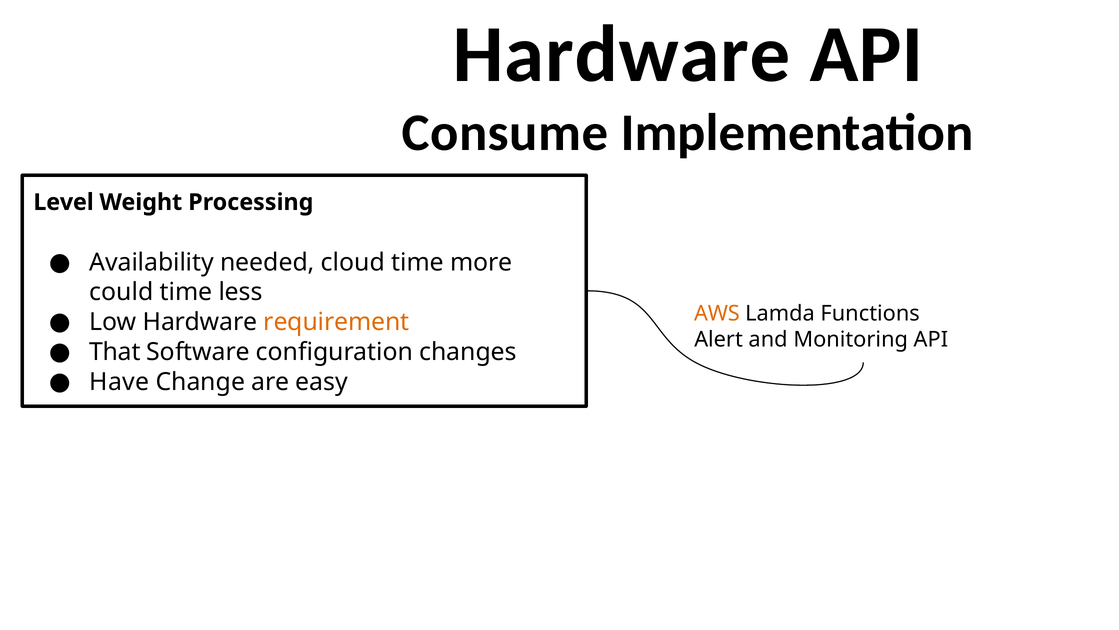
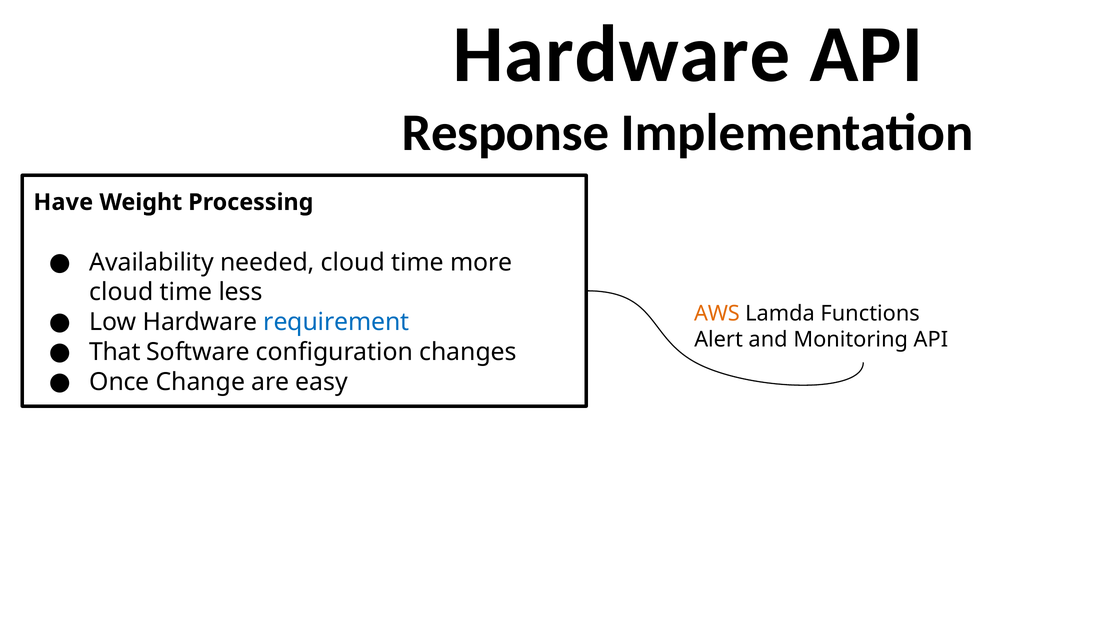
Consume: Consume -> Response (506, 133)
Level: Level -> Have (63, 202)
could: could -> cloud (121, 292)
requirement colour: orange -> blue (336, 322)
Have: Have -> Once (119, 381)
